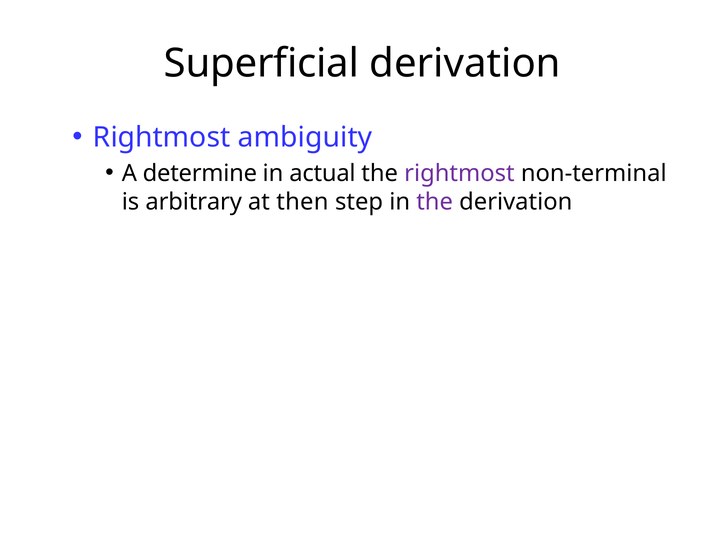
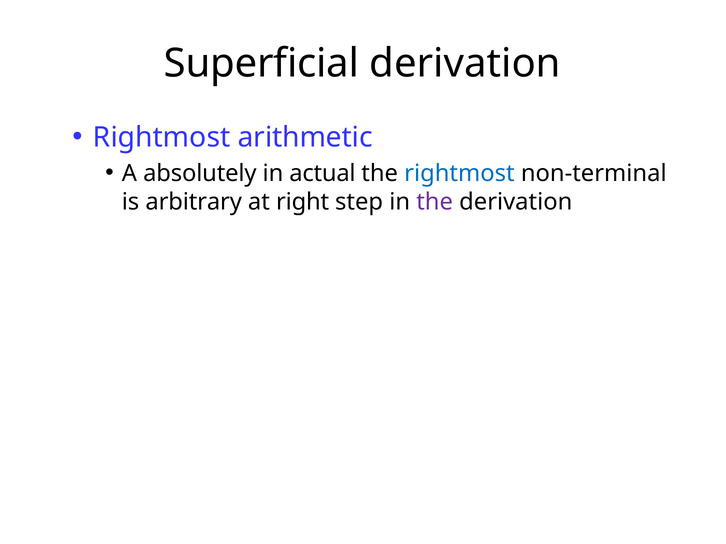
ambiguity: ambiguity -> arithmetic (305, 137)
determine: determine -> absolutely (200, 173)
rightmost colour: purple -> blue (459, 173)
then: then -> right (303, 202)
